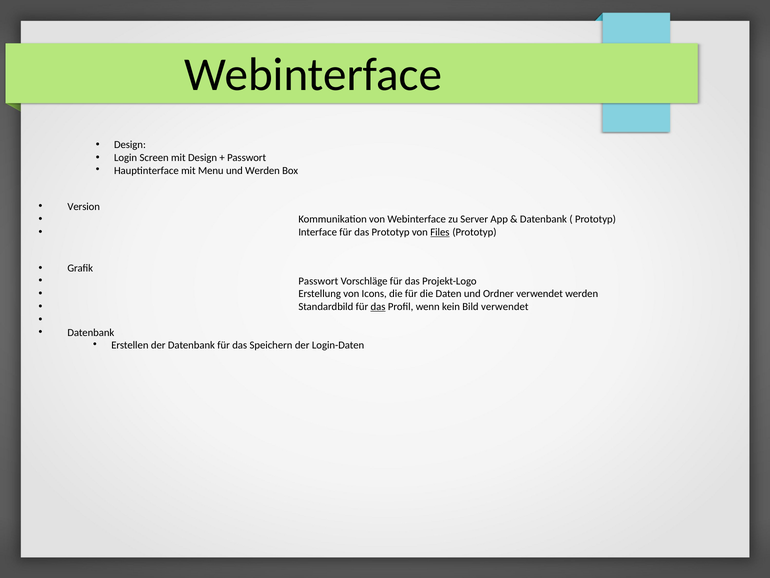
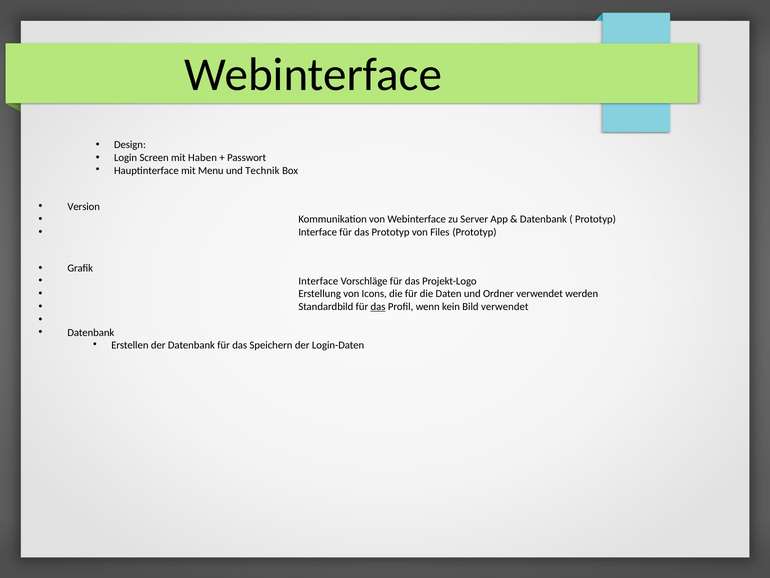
mit Design: Design -> Haben (202, 158)
und Werden: Werden -> Technik (262, 170)
Files underline: present -> none (440, 232)
Passwort: Passwort -> Interface (318, 281)
